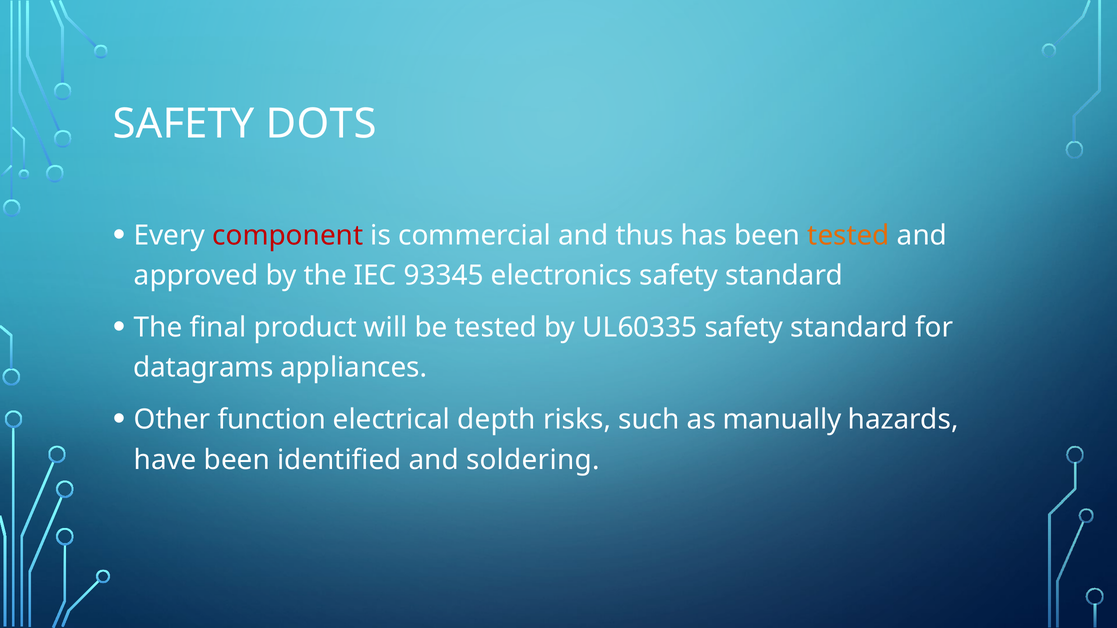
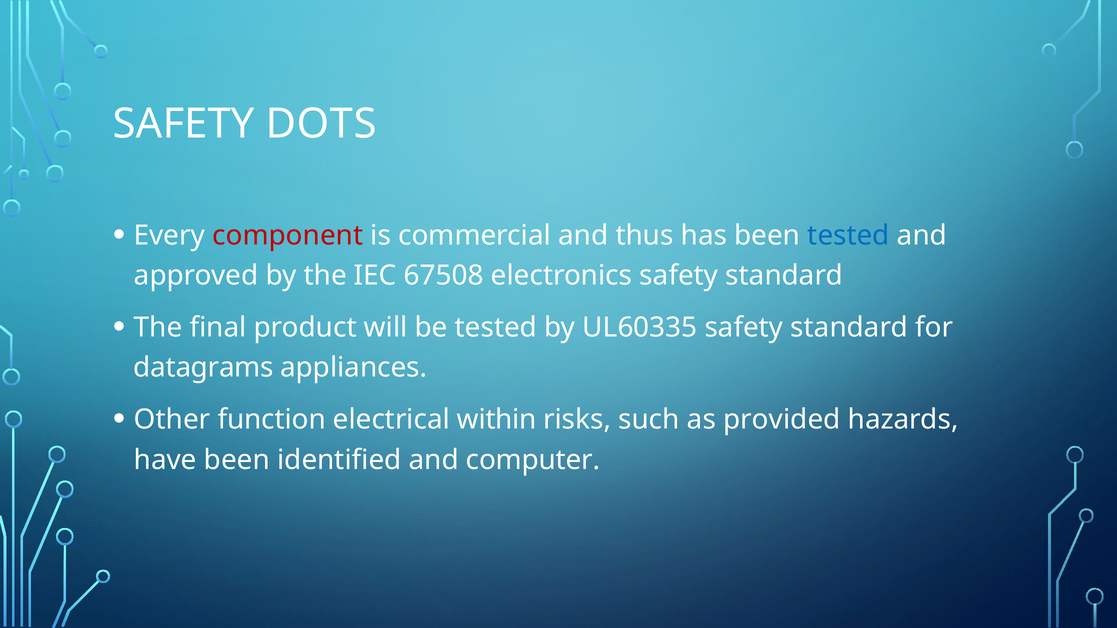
tested colour: orange -> blue (849, 236)
93345: 93345 -> 67508 (444, 276)
depth: depth -> within (497, 420)
manually: manually -> provided (782, 420)
soldering: soldering -> computer (533, 460)
